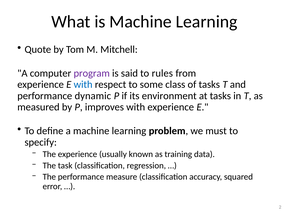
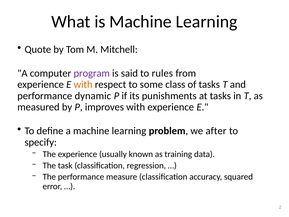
with colour: blue -> orange (83, 84)
environment: environment -> punishments (169, 96)
must: must -> after (216, 131)
